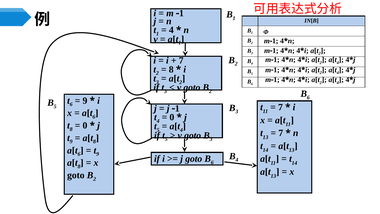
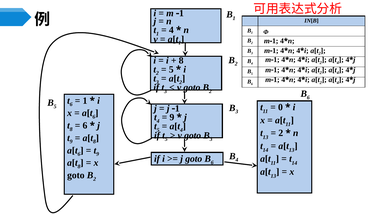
7: 7 -> 8 (181, 61)
8: 8 -> 5 (171, 69)
9: 9 -> 1 (85, 100)
7: 7 -> 0 (280, 107)
0: 0 -> 9 (172, 117)
0: 0 -> 6 (85, 125)
7: 7 -> 2 (281, 133)
